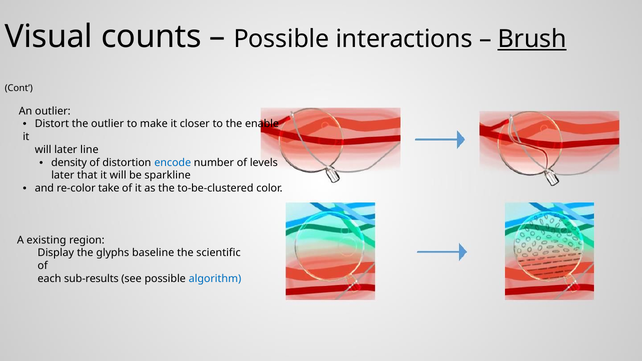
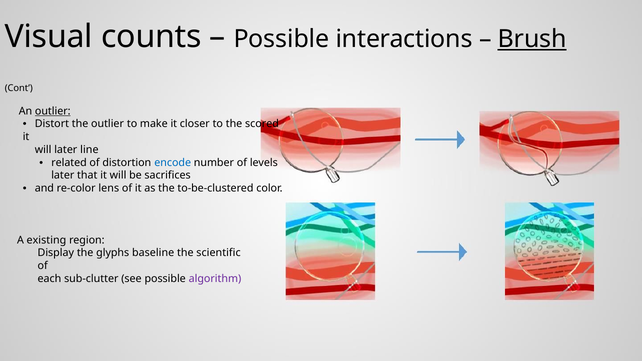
outlier underline: none -> present (53, 111)
enable: enable -> scored (262, 124)
density: density -> related (69, 163)
sparkline: sparkline -> sacrifices (168, 175)
take: take -> lens (109, 188)
sub-results: sub-results -> sub-clutter (91, 279)
algorithm colour: blue -> purple (215, 279)
